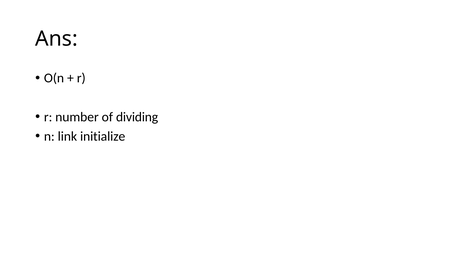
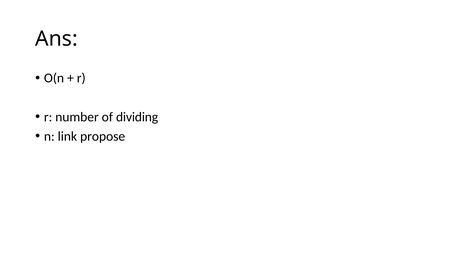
initialize: initialize -> propose (103, 137)
